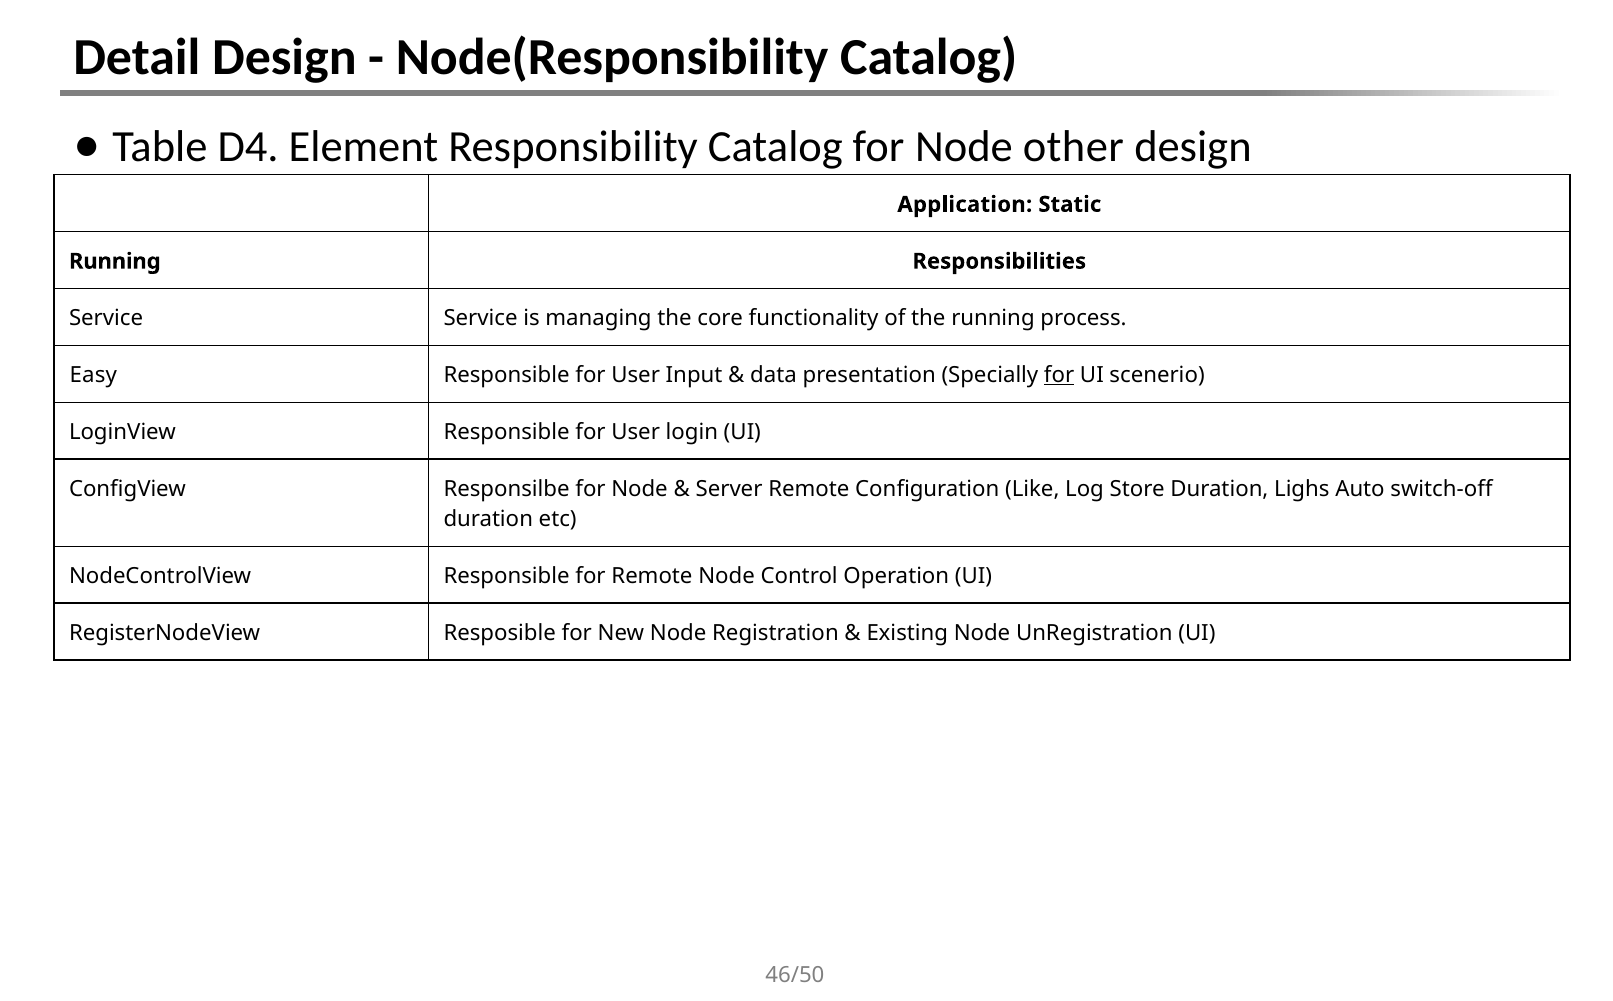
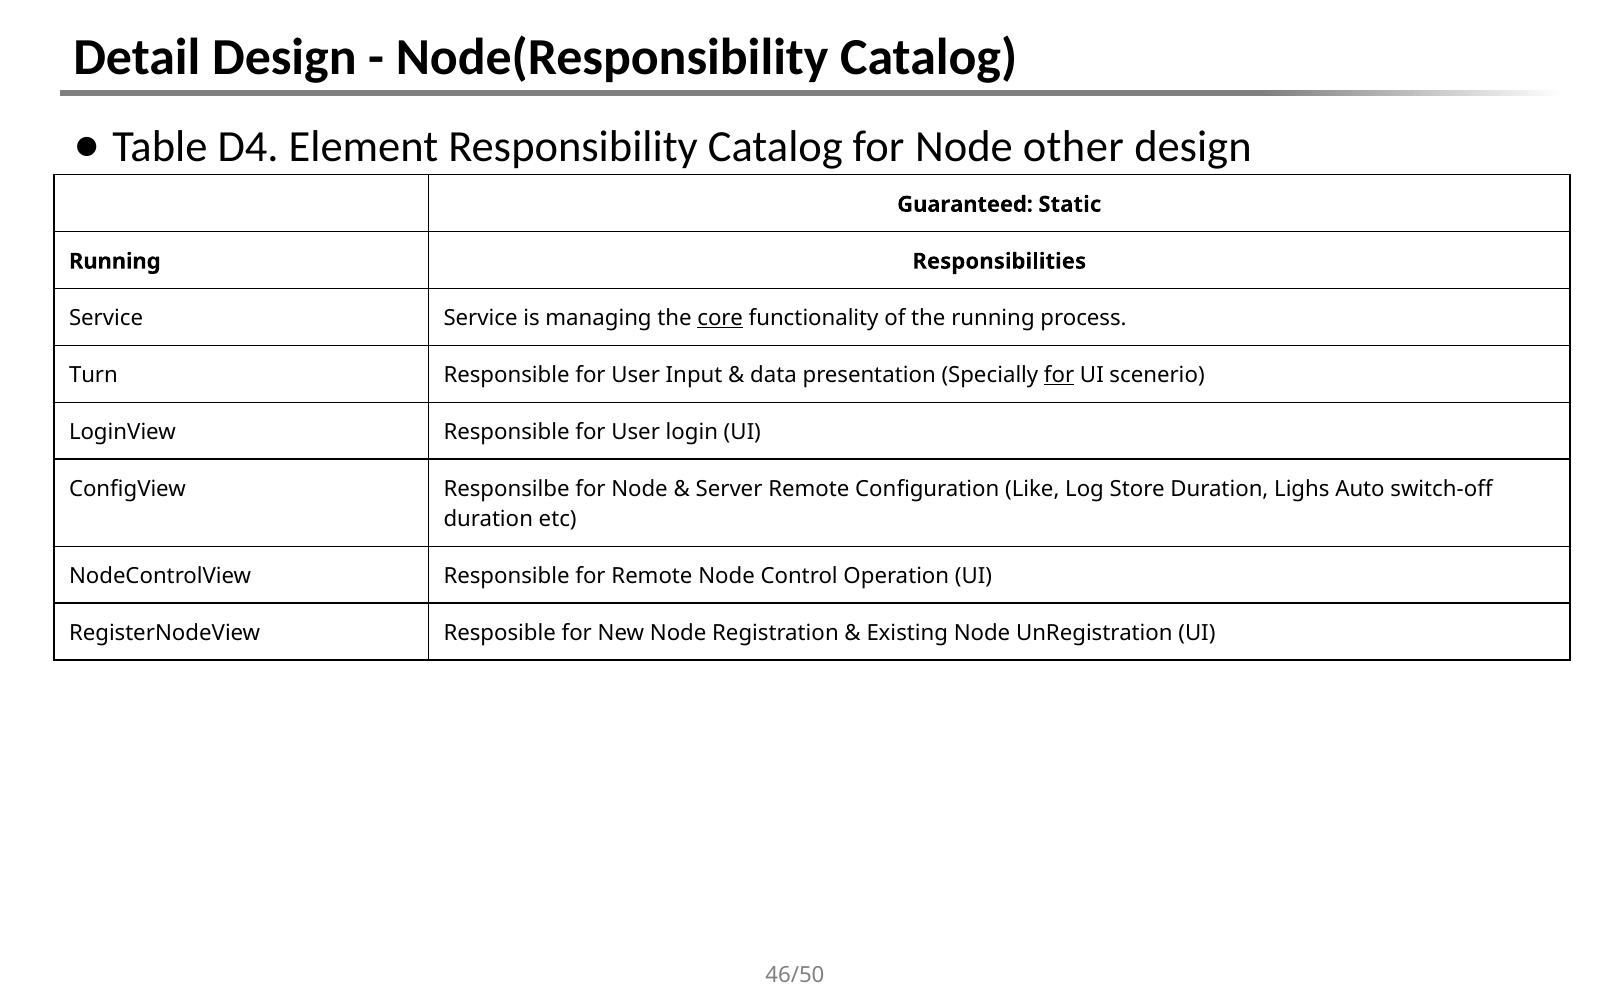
Application: Application -> Guaranteed (965, 204)
core underline: none -> present (720, 318)
Easy: Easy -> Turn (93, 375)
